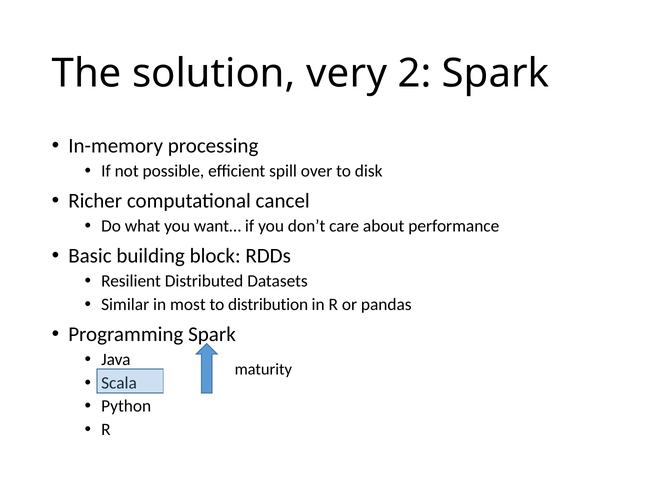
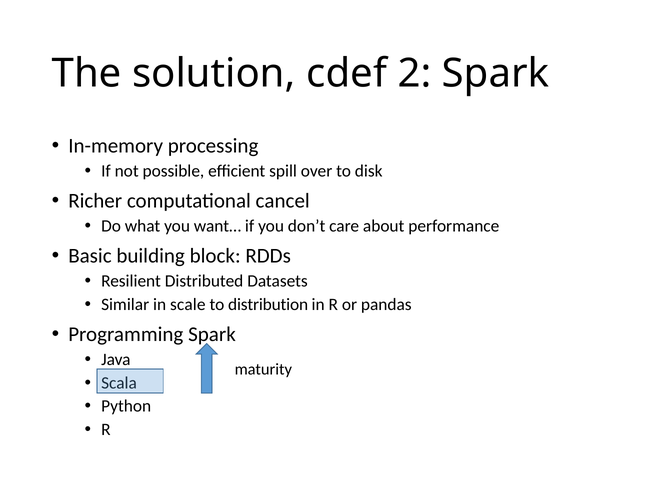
very: very -> cdef (347, 74)
most: most -> scale (188, 305)
